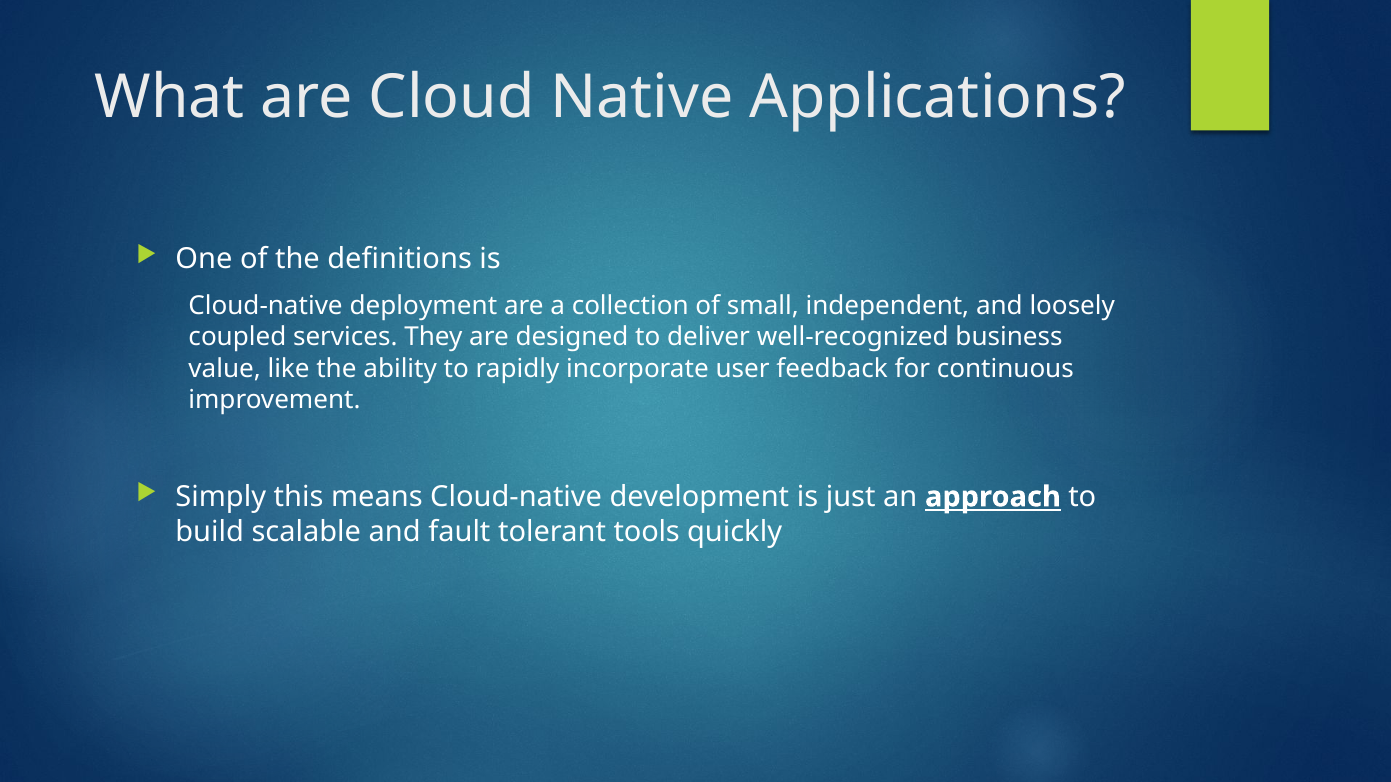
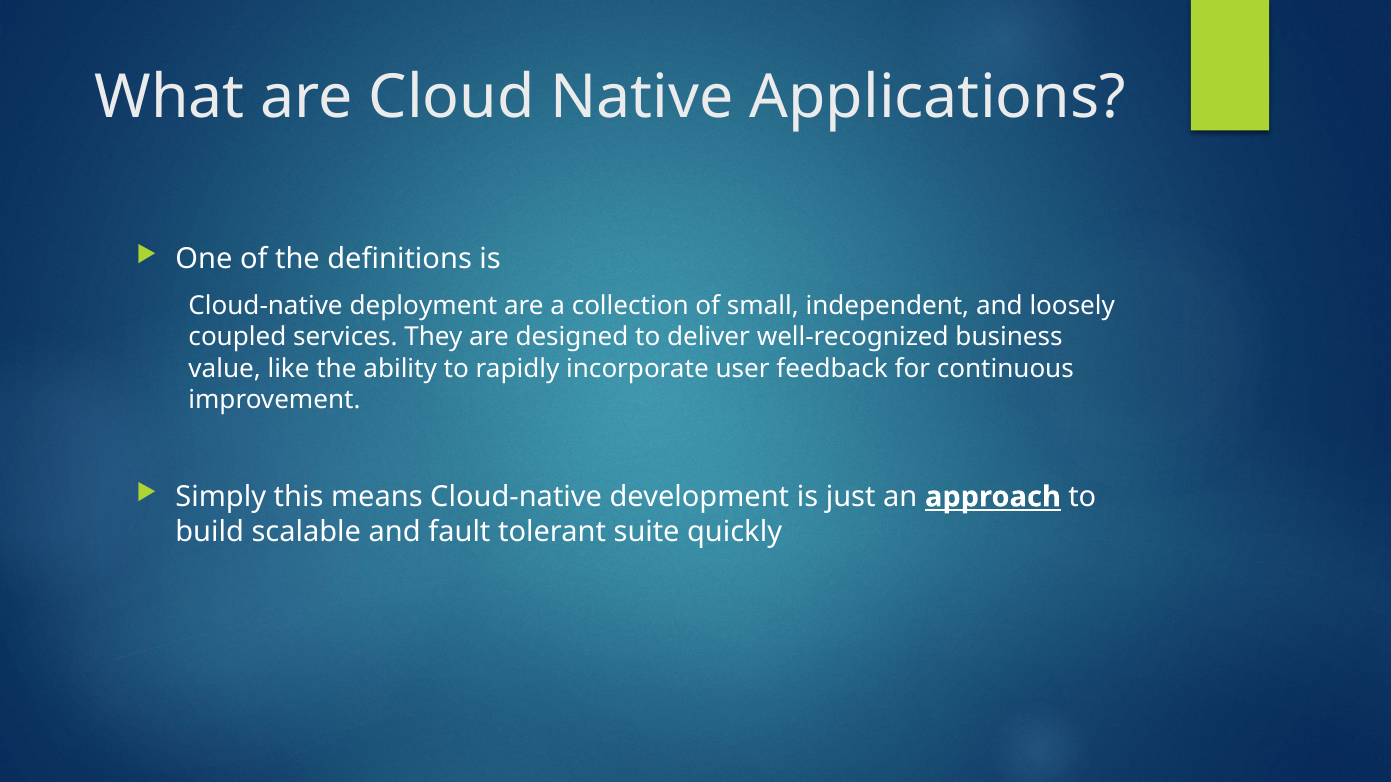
tools: tools -> suite (647, 532)
